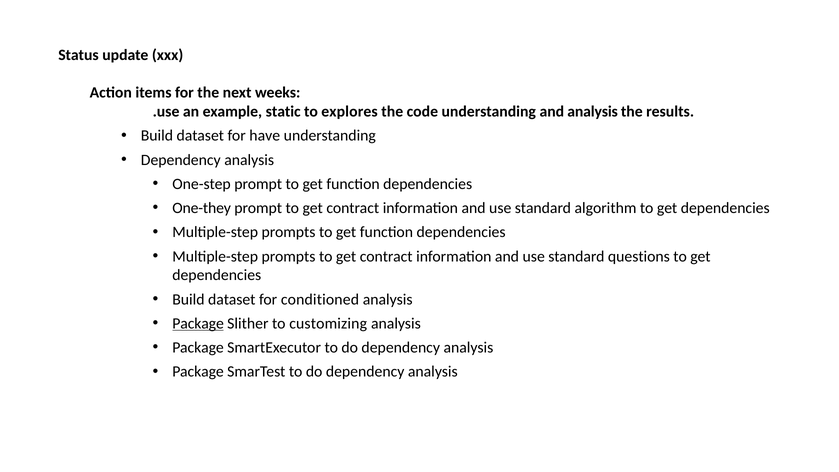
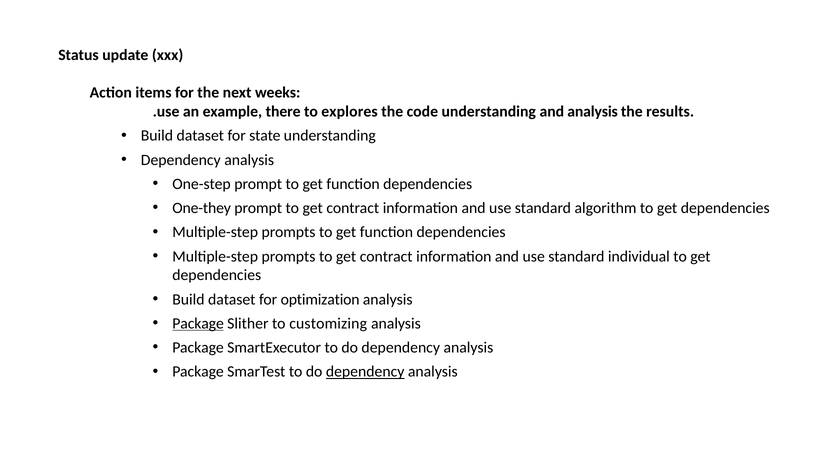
static: static -> there (283, 112)
have: have -> state (265, 136)
questions: questions -> individual (639, 256)
conditioned: conditioned -> optimization (320, 299)
dependency underline: none -> present (365, 372)
